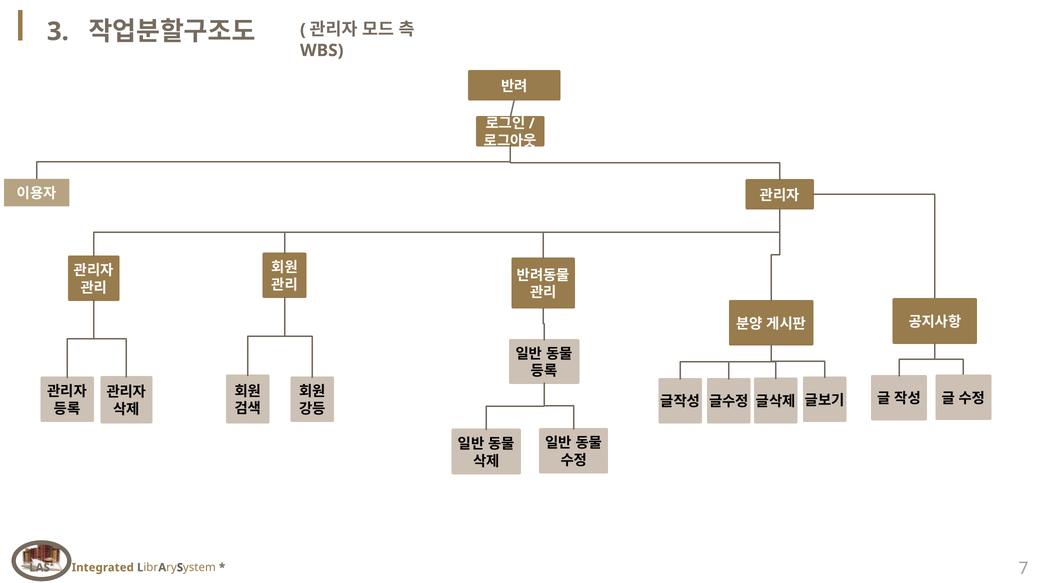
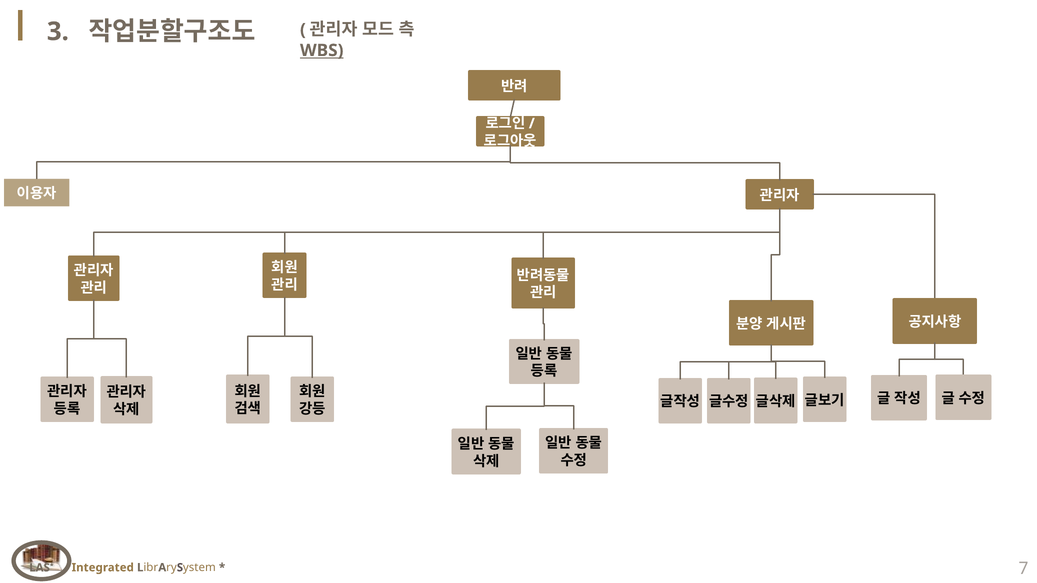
WBS underline: none -> present (322, 50)
